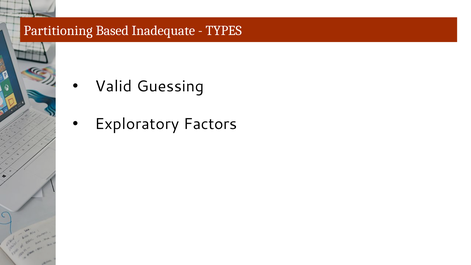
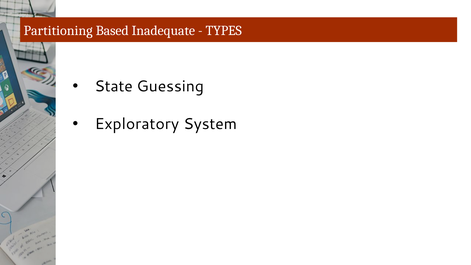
Valid: Valid -> State (114, 86)
Factors: Factors -> System (210, 124)
